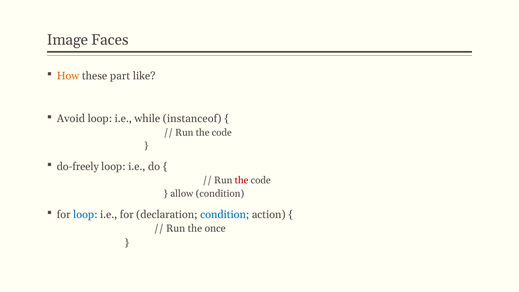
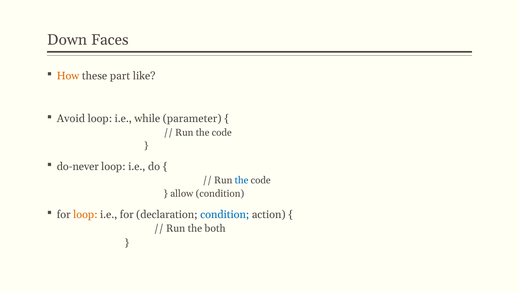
Image: Image -> Down (67, 40)
instanceof: instanceof -> parameter (192, 119)
do-freely: do-freely -> do-never (78, 167)
the colour: red -> blue (242, 180)
loop colour: blue -> orange (85, 214)
once: once -> both (215, 228)
